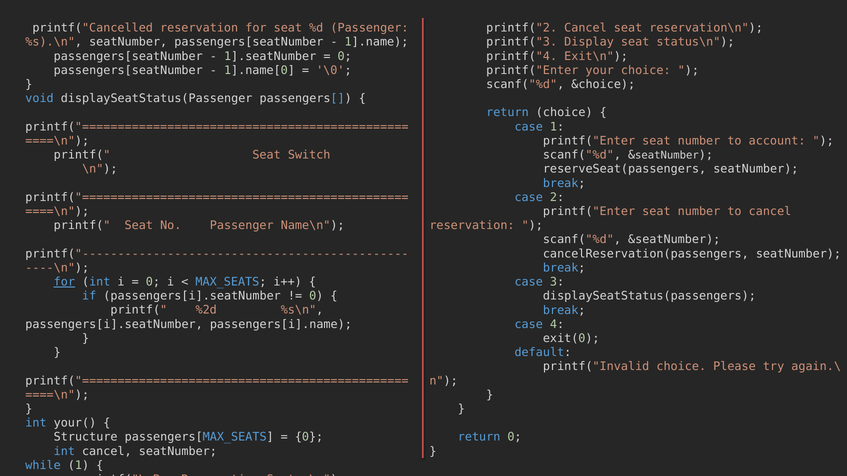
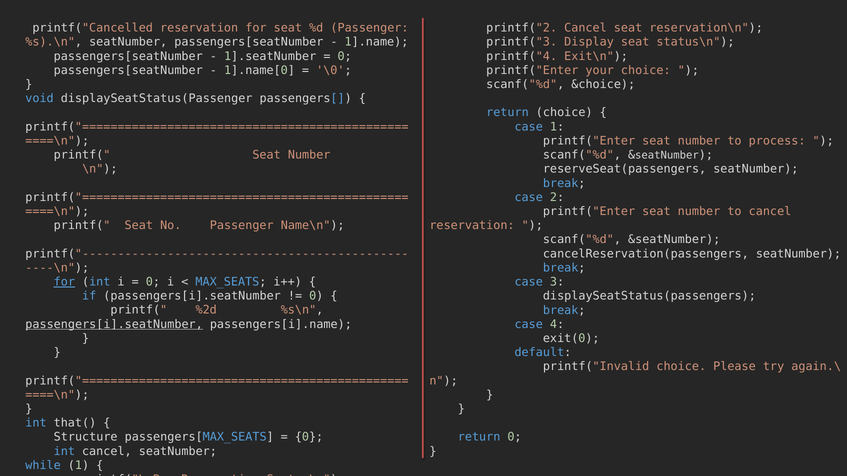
account: account -> process (777, 141)
printf( Seat Switch: Switch -> Number (309, 155)
passengers[i].seatNumber underline: none -> present (114, 325)
your(: your( -> that( (75, 423)
